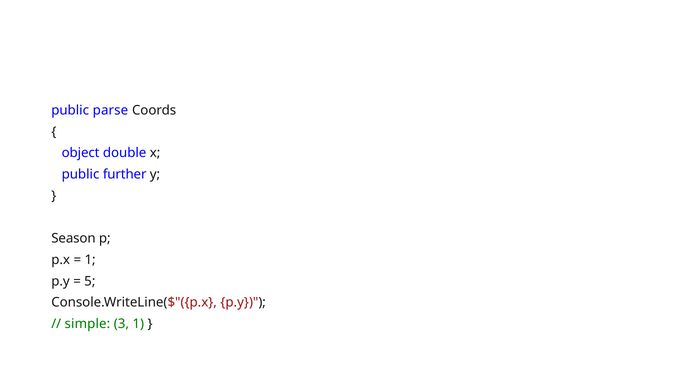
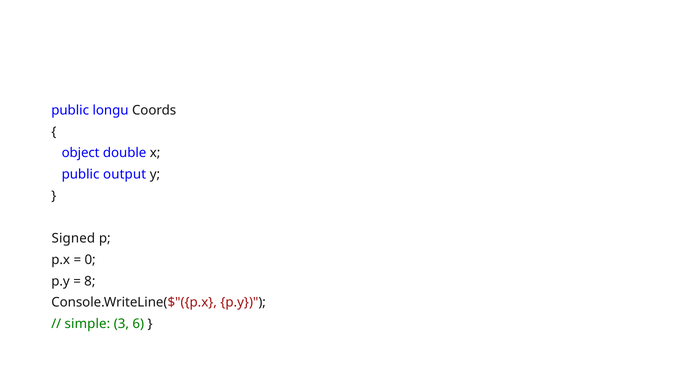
parse: parse -> longu (111, 110)
further: further -> output (125, 175)
Season: Season -> Signed (73, 239)
1: 1 -> 0 (90, 260)
5: 5 -> 8 (90, 282)
3 1: 1 -> 6 (138, 324)
